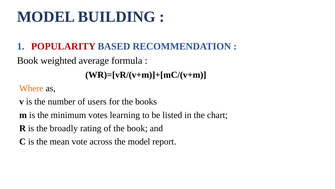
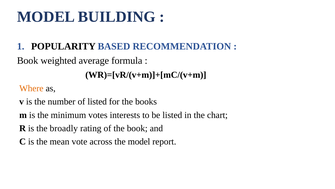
POPULARITY colour: red -> black (63, 46)
of users: users -> listed (97, 101)
learning: learning -> interests (125, 115)
